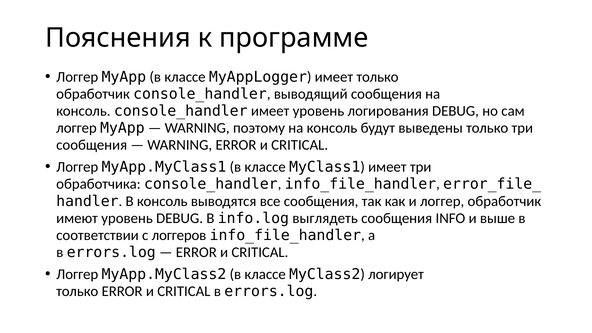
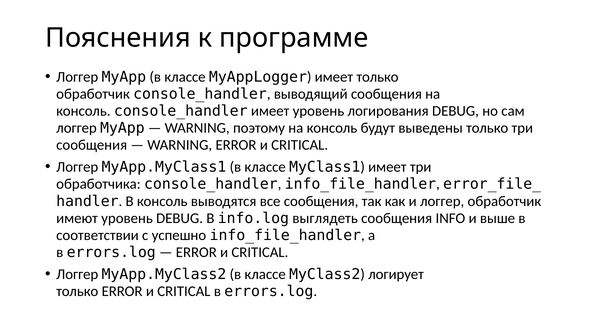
логгеров: логгеров -> успешно (179, 235)
